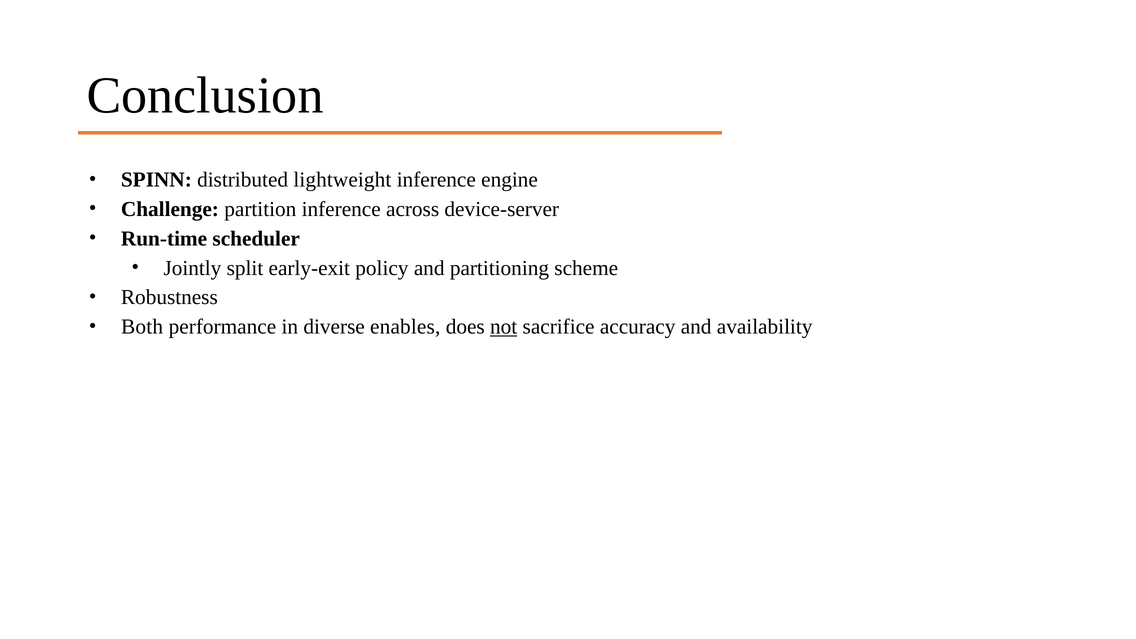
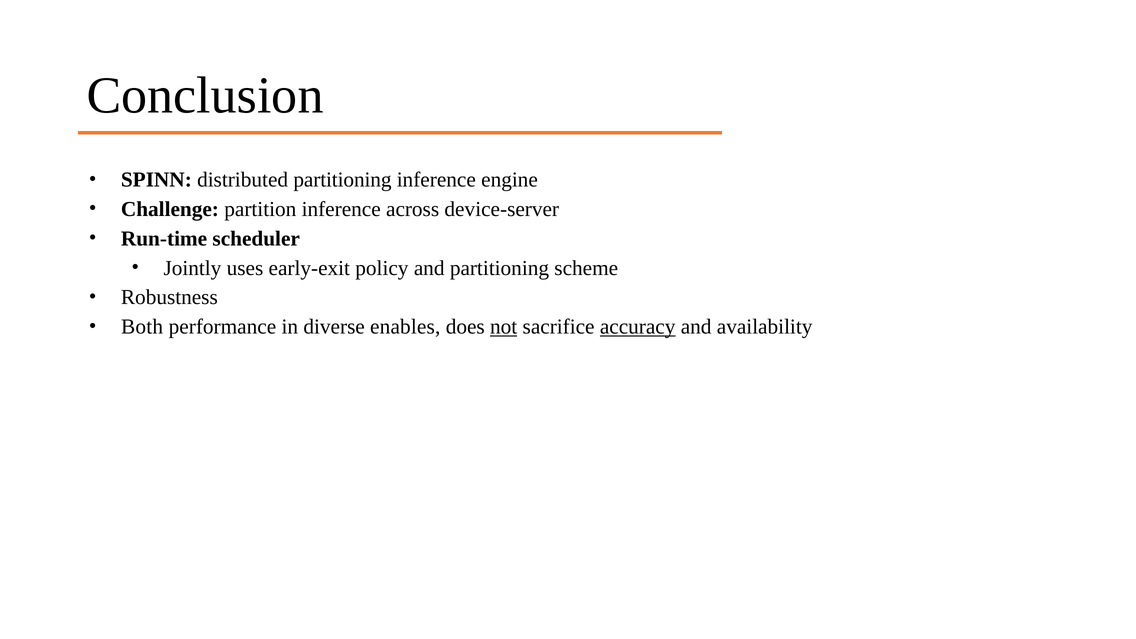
distributed lightweight: lightweight -> partitioning (342, 180)
split: split -> uses (245, 268)
accuracy underline: none -> present (638, 327)
